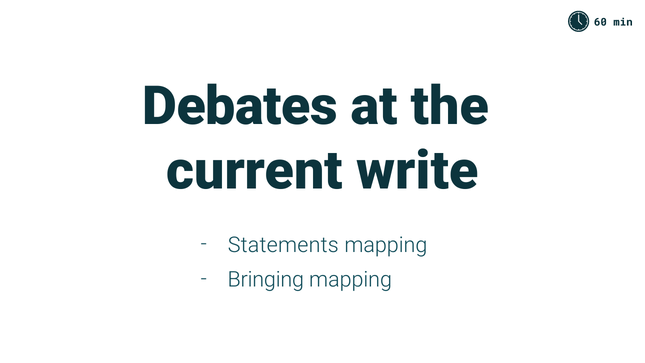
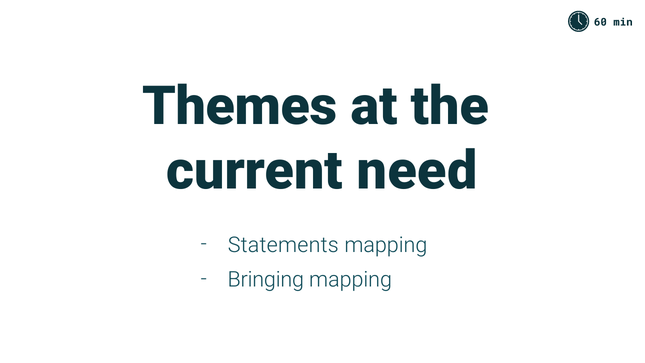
Debates: Debates -> Themes (240, 106)
write: write -> need (417, 171)
